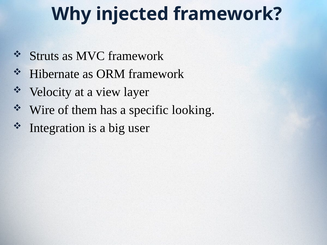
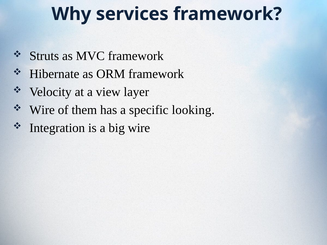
injected: injected -> services (132, 14)
big user: user -> wire (139, 128)
